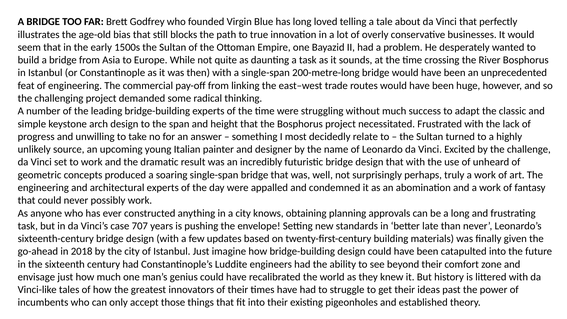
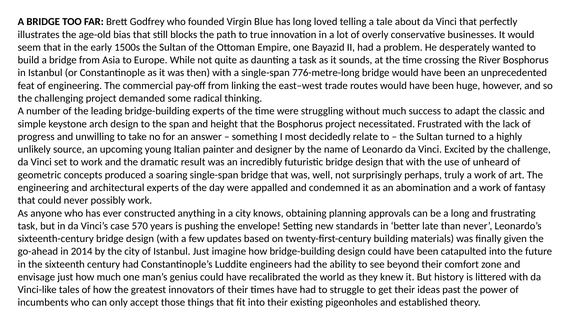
200-metre-long: 200-metre-long -> 776-metre-long (326, 73)
707: 707 -> 570 (140, 226)
2018: 2018 -> 2014 (82, 251)
